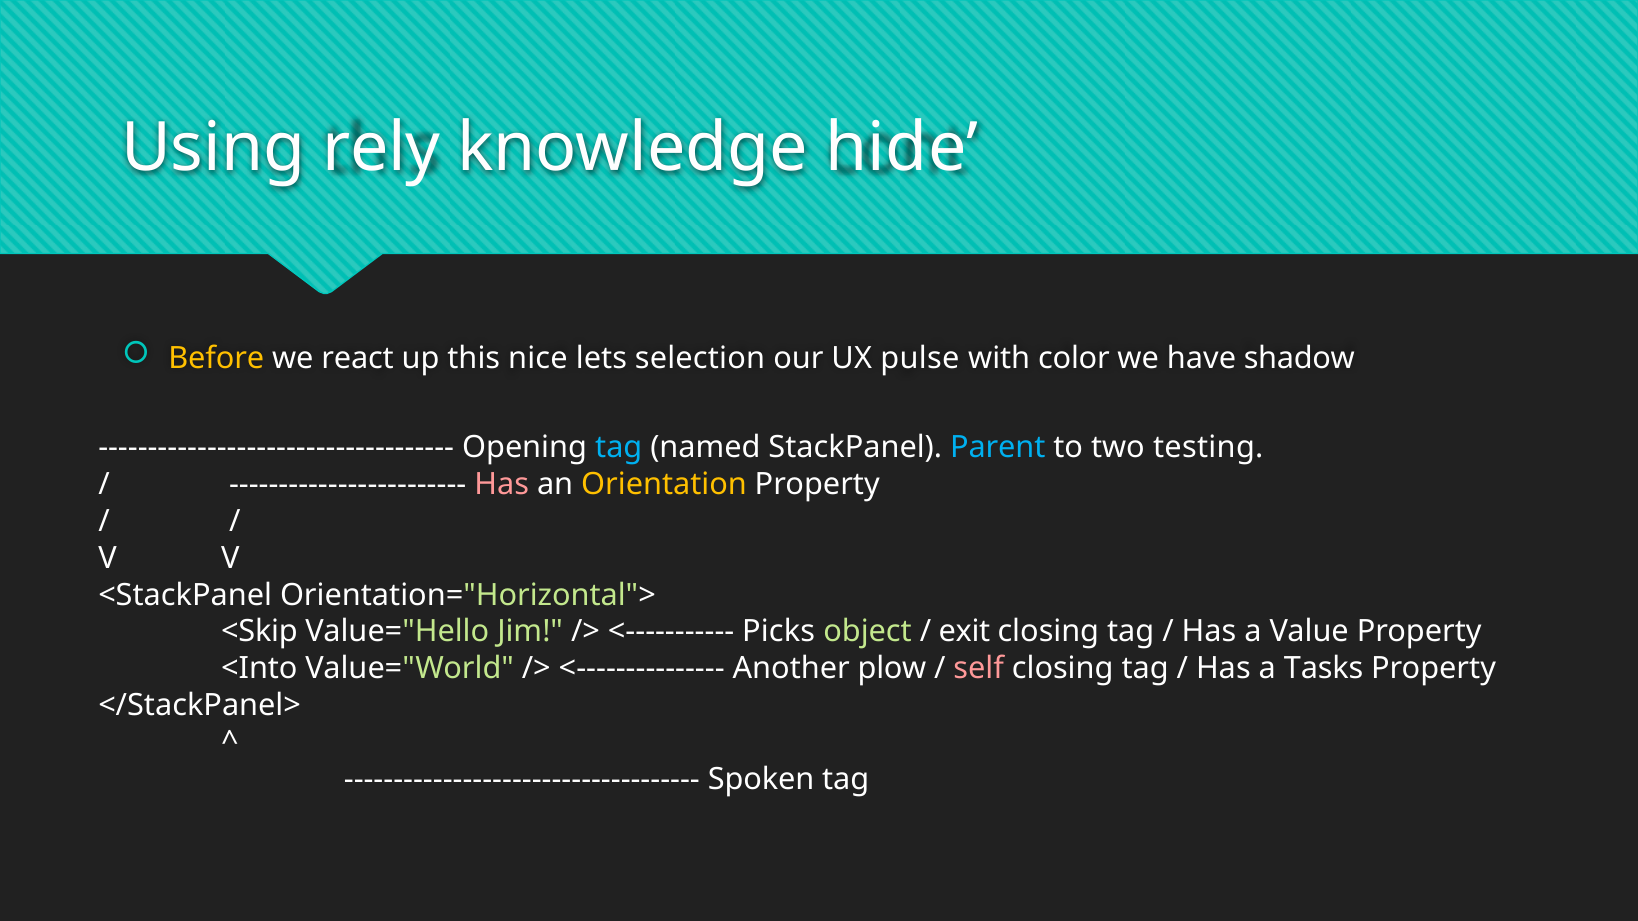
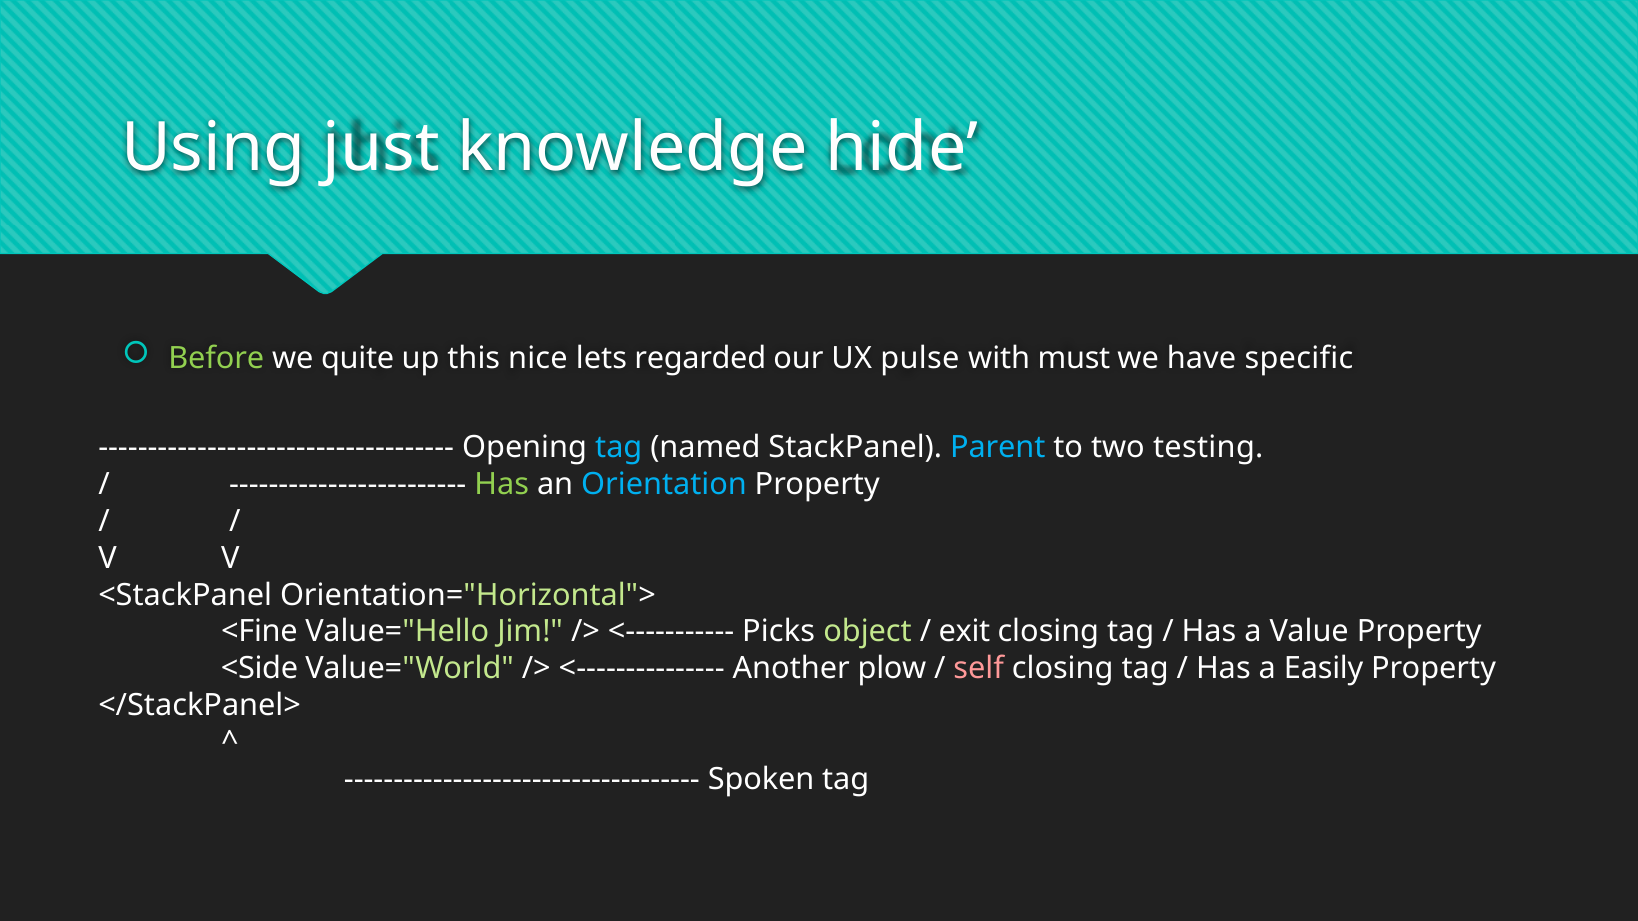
rely: rely -> just (381, 148)
Before colour: yellow -> light green (216, 359)
react: react -> quite (358, 359)
selection: selection -> regarded (700, 359)
color: color -> must (1074, 359)
shadow: shadow -> specific (1299, 359)
Has colour: pink -> light green (502, 485)
Orientation colour: yellow -> light blue (664, 485)
<Skip: <Skip -> <Fine (259, 632)
<Into: <Into -> <Side (259, 669)
Tasks: Tasks -> Easily (1324, 669)
